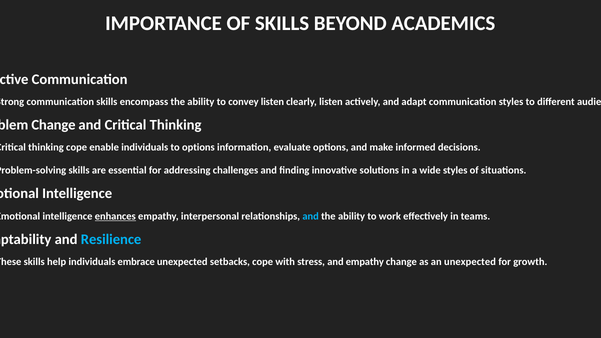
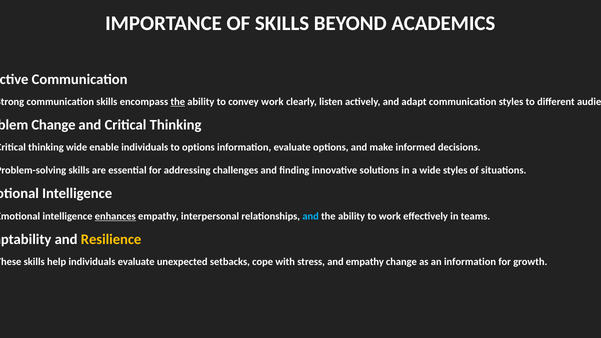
the underline: none -> present (178, 102)
convey listen: listen -> work (272, 102)
thinking cope: cope -> wide (77, 148)
Resilience colour: light blue -> yellow (111, 239)
individuals embrace: embrace -> evaluate (136, 262)
an unexpected: unexpected -> information (470, 262)
